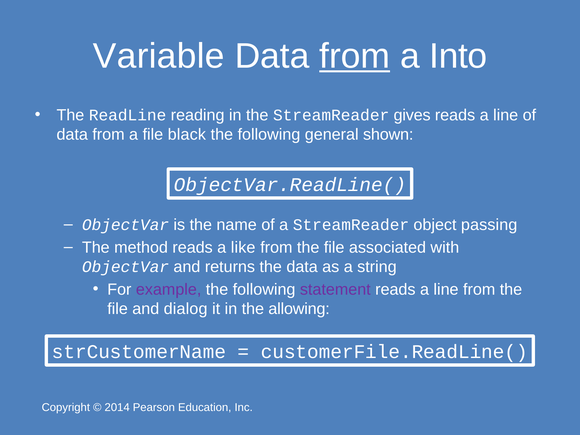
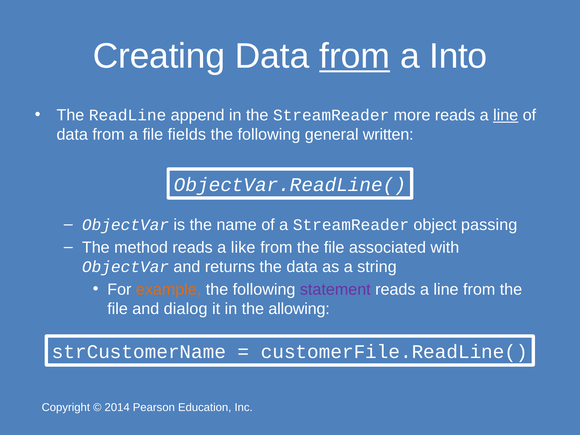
Variable: Variable -> Creating (159, 56)
reading: reading -> append (198, 115)
gives: gives -> more (412, 115)
line underline: none -> present (506, 115)
black: black -> fields (187, 135)
shown: shown -> written (388, 135)
example colour: purple -> orange (169, 289)
